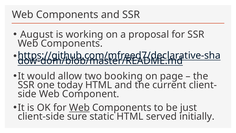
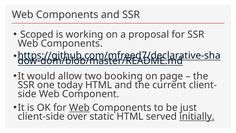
August: August -> Scoped (37, 35)
sure: sure -> over (77, 116)
initially underline: none -> present (197, 116)
